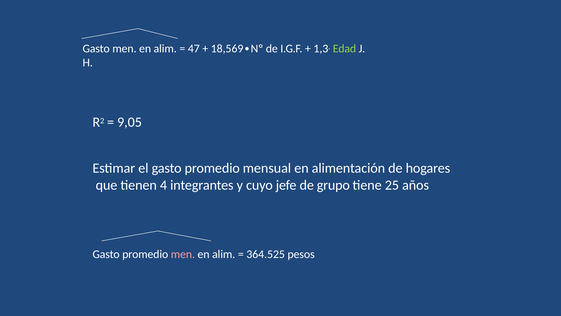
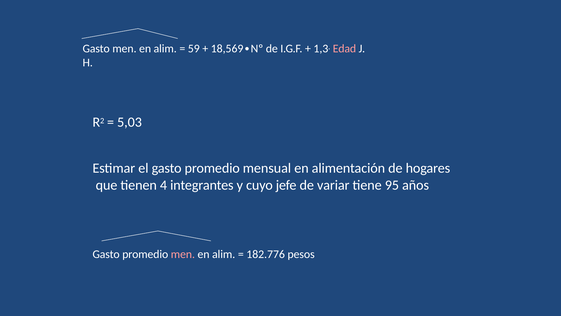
Edad colour: light green -> pink (344, 49)
47: 47 -> 59 (194, 49)
9,05: 9,05 -> 5,03 (130, 122)
grupo: grupo -> variar (333, 185)
25: 25 -> 95 (392, 185)
364.525: 364.525 -> 182.776 (266, 254)
